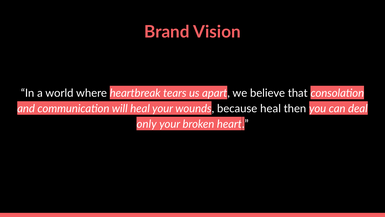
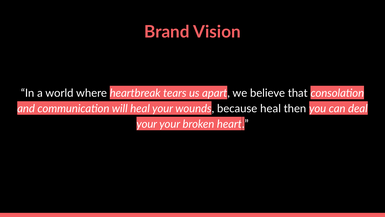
only: only -> your (147, 124)
